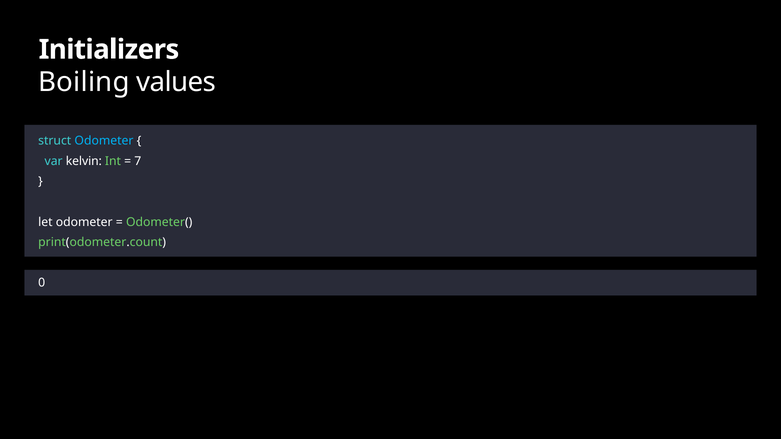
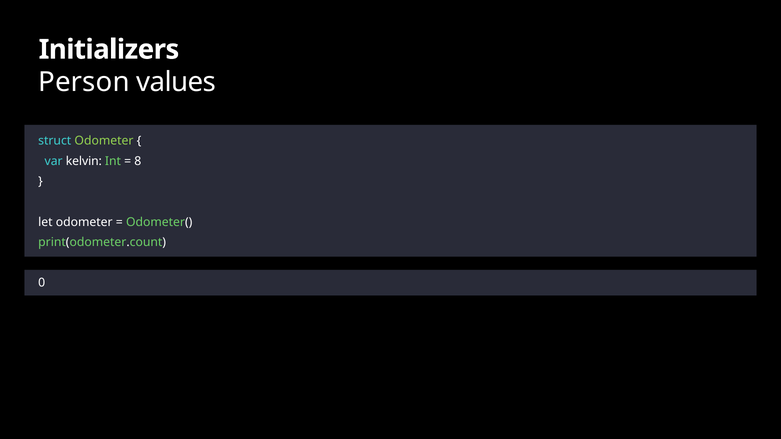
Boiling: Boiling -> Person (84, 82)
Odometer colour: light blue -> light green (104, 141)
7: 7 -> 8 (138, 161)
